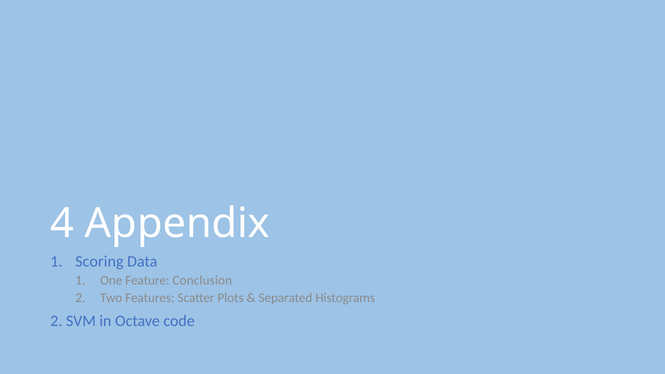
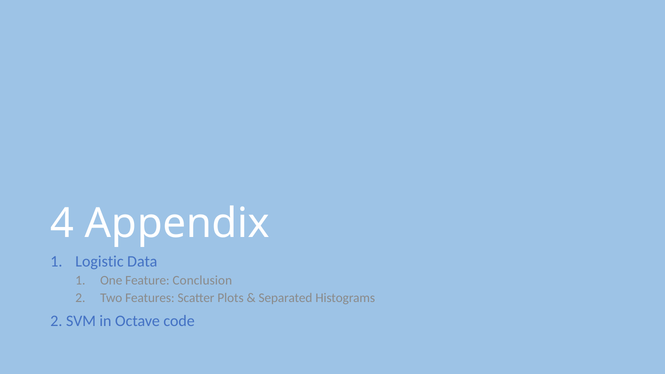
Scoring: Scoring -> Logistic (99, 261)
